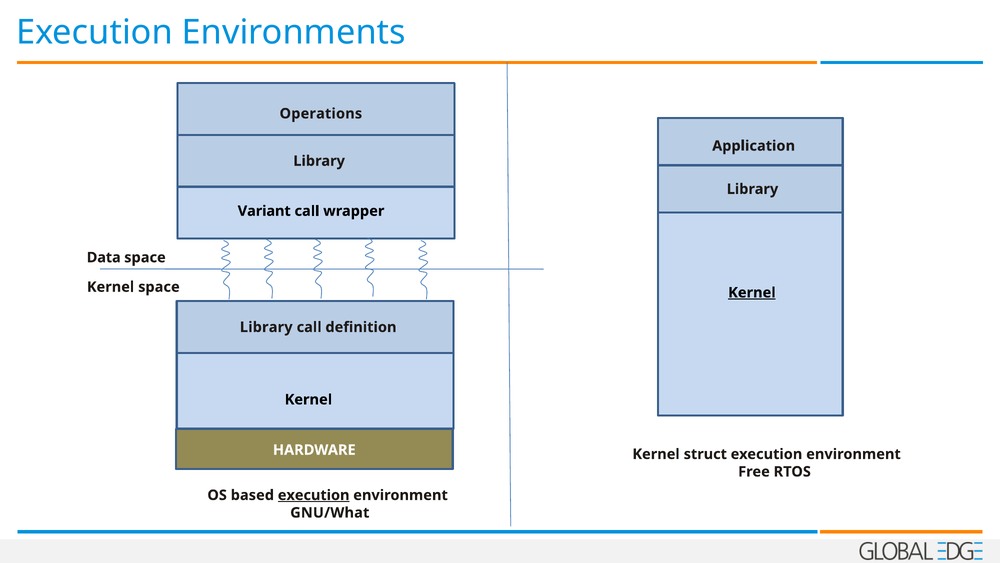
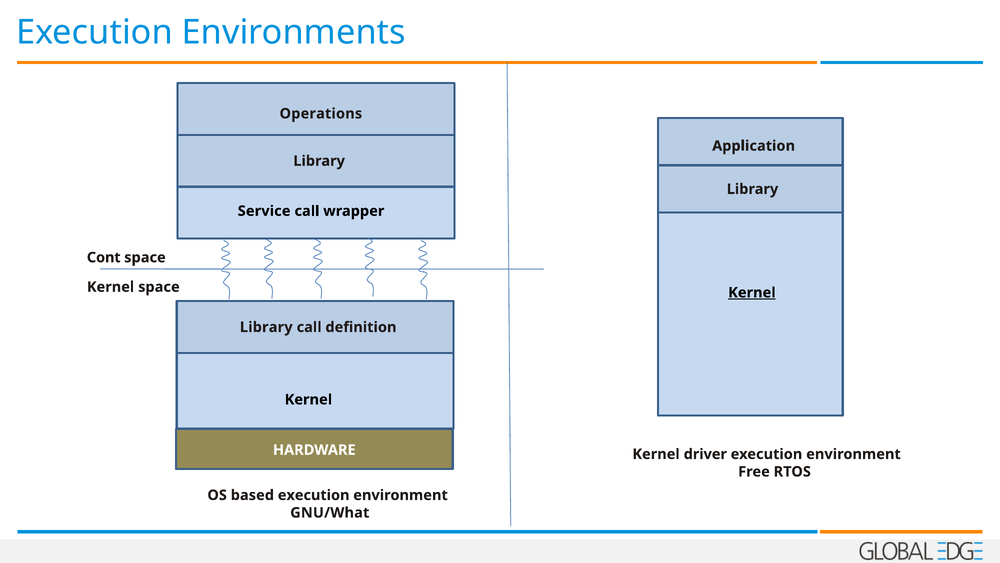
Variant: Variant -> Service (264, 211)
Data: Data -> Cont (104, 257)
struct: struct -> driver (705, 454)
execution underline: present -> none (314, 495)
